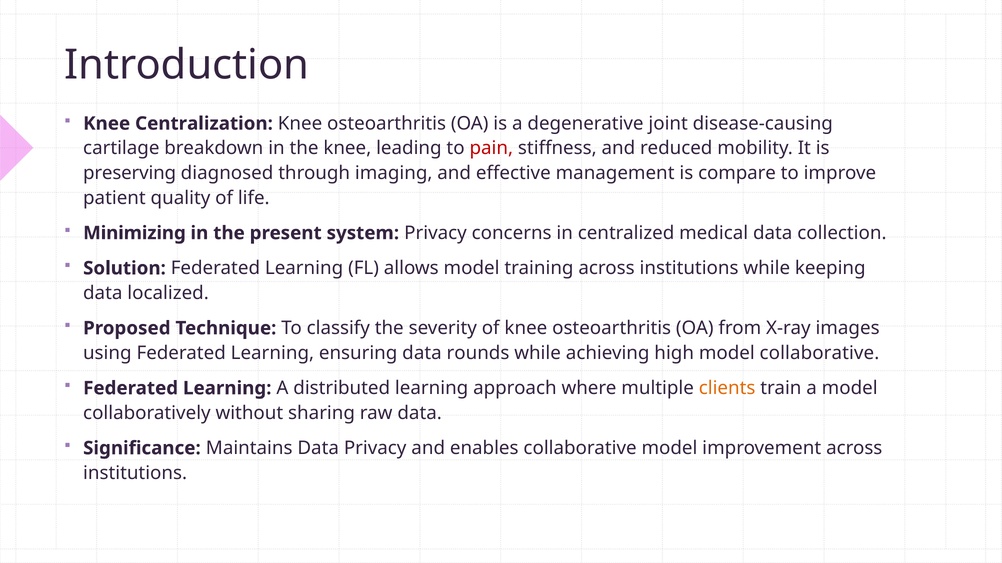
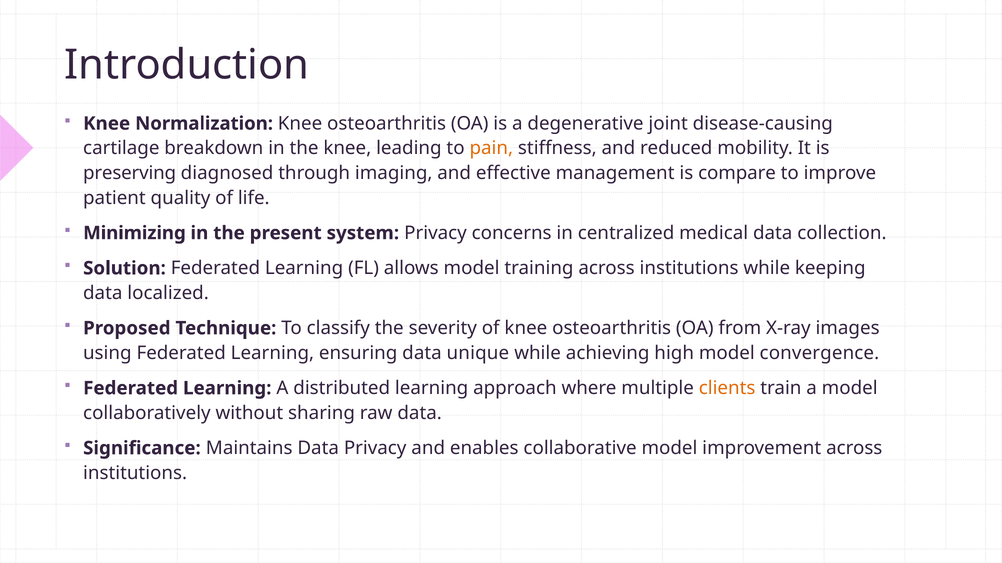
Centralization: Centralization -> Normalization (204, 124)
pain colour: red -> orange (491, 148)
rounds: rounds -> unique (478, 353)
model collaborative: collaborative -> convergence (819, 353)
